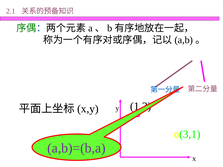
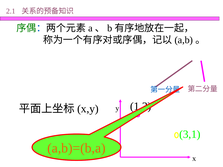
a,b)=(b,a colour: purple -> orange (76, 148)
